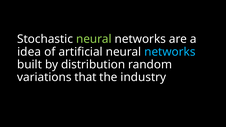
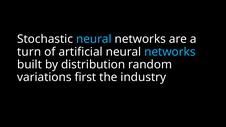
neural colour: light green -> light blue (94, 39)
idea: idea -> turn (29, 52)
that: that -> first (85, 77)
